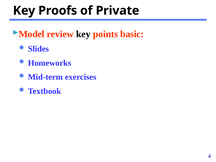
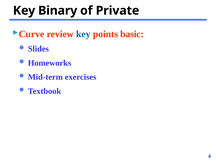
Proofs: Proofs -> Binary (58, 11)
Model: Model -> Curve (32, 34)
key colour: black -> blue (83, 34)
